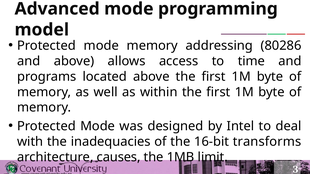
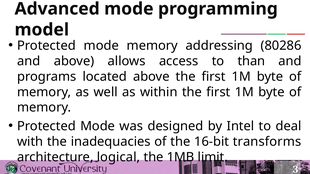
time: time -> than (251, 61)
causes: causes -> logical (118, 157)
